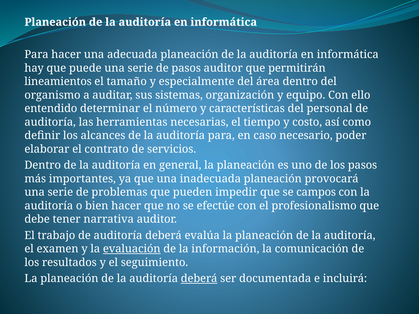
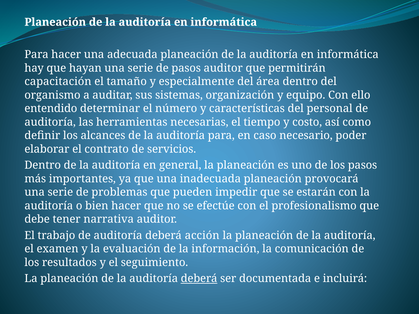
puede: puede -> hayan (85, 68)
lineamientos: lineamientos -> capacitación (58, 82)
campos: campos -> estarán (316, 192)
evalúa: evalúa -> acción (202, 236)
evaluación underline: present -> none (132, 249)
